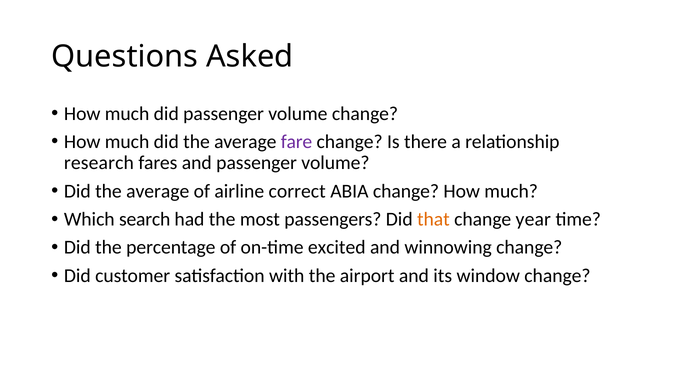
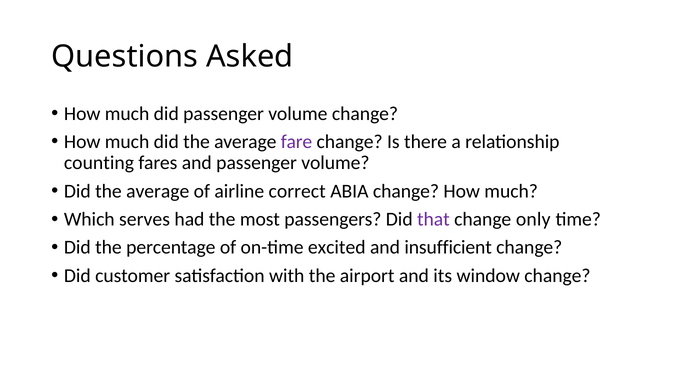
research: research -> counting (99, 163)
search: search -> serves (145, 220)
that colour: orange -> purple (433, 220)
year: year -> only (533, 220)
winnowing: winnowing -> insufficient (448, 248)
